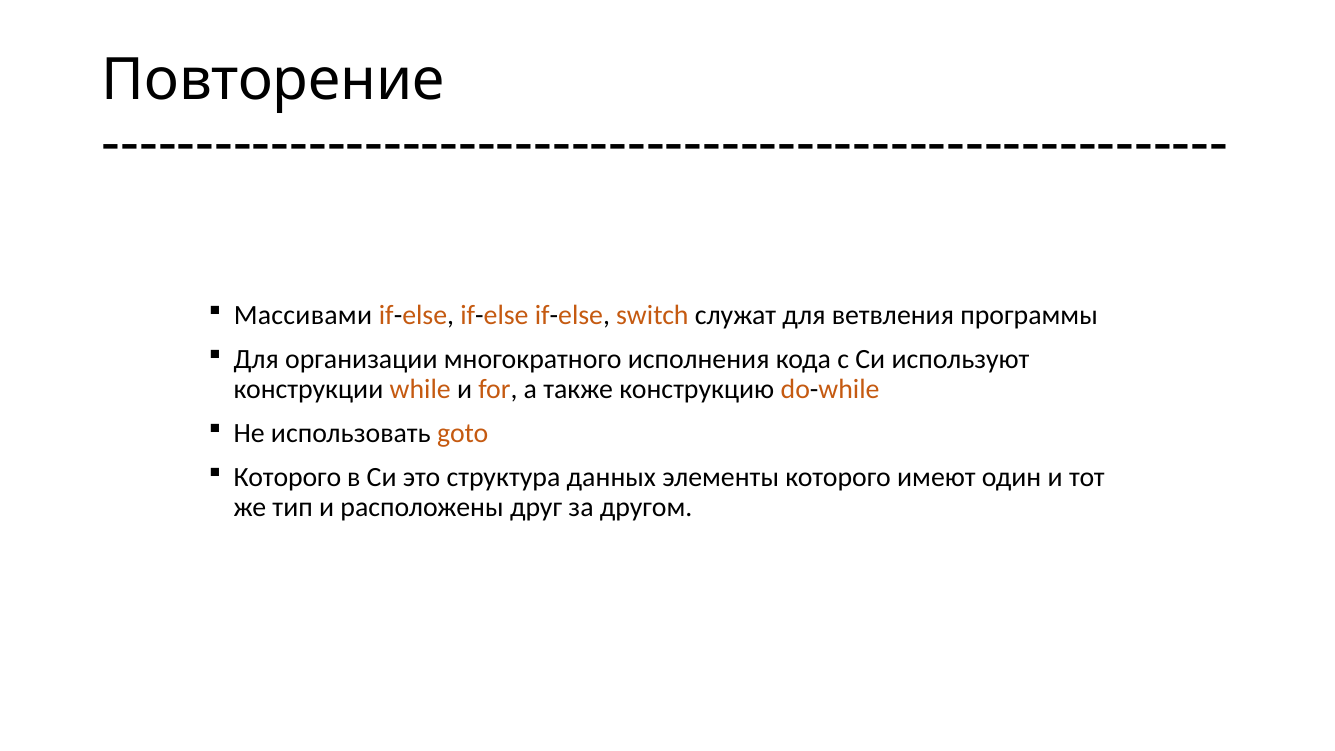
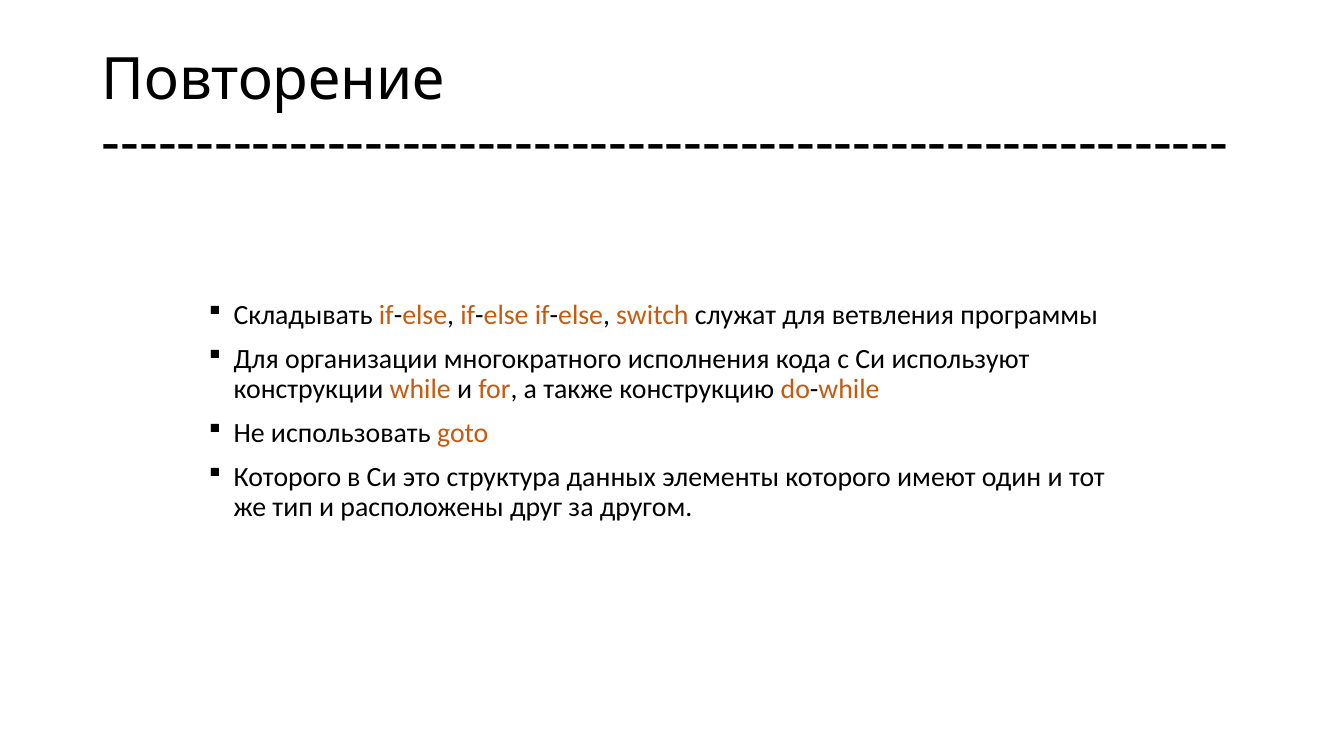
Массивами: Массивами -> Складывать (303, 316)
